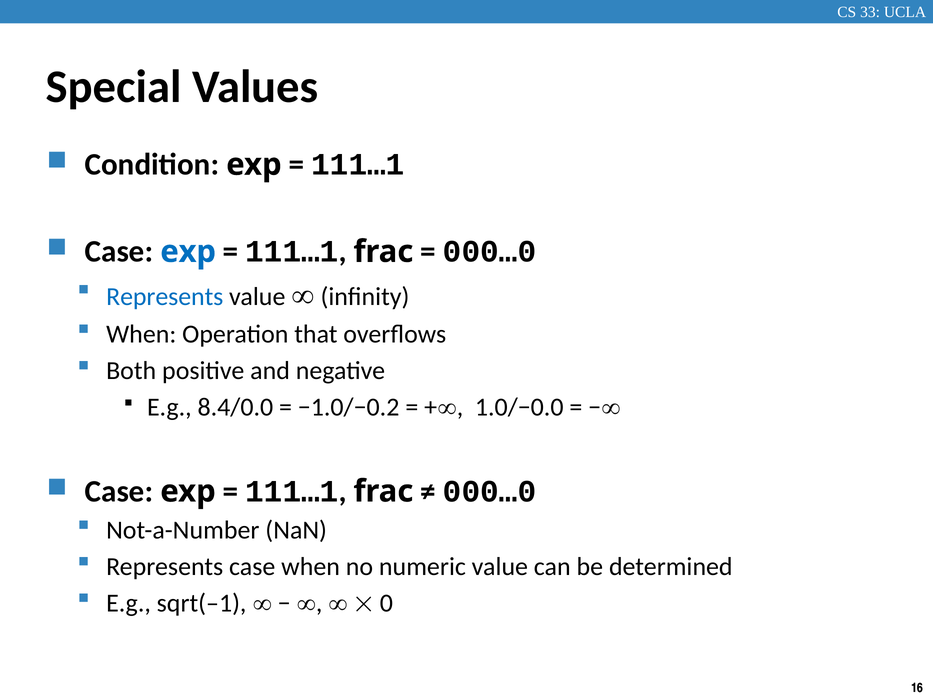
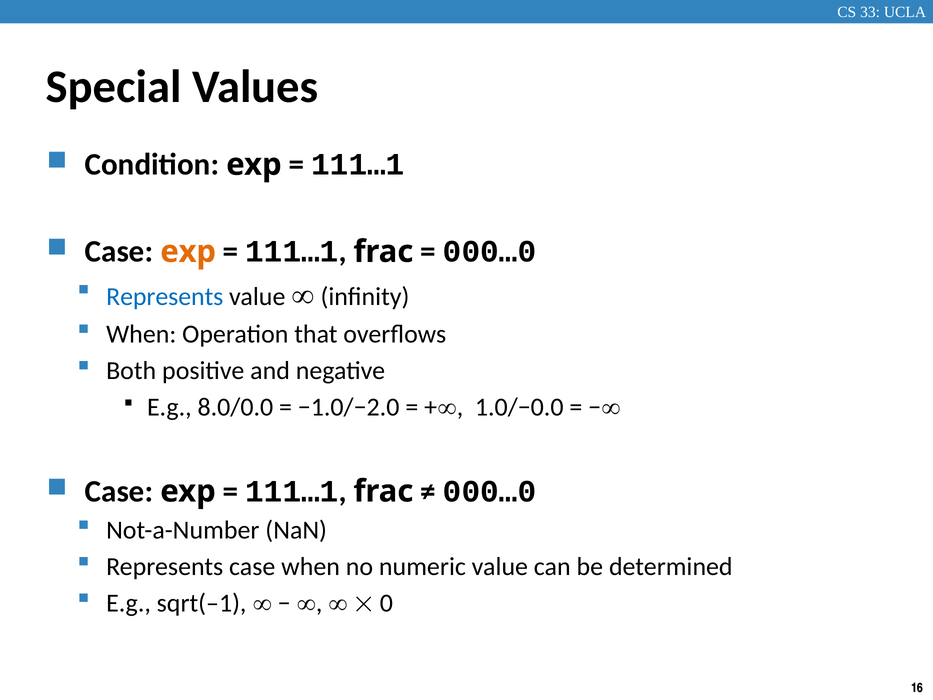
exp colour: blue -> orange (188, 252)
8.4/0.0: 8.4/0.0 -> 8.0/0.0 (235, 407)
−1.0/−0.2: −1.0/−0.2 -> −1.0/−2.0 (349, 407)
